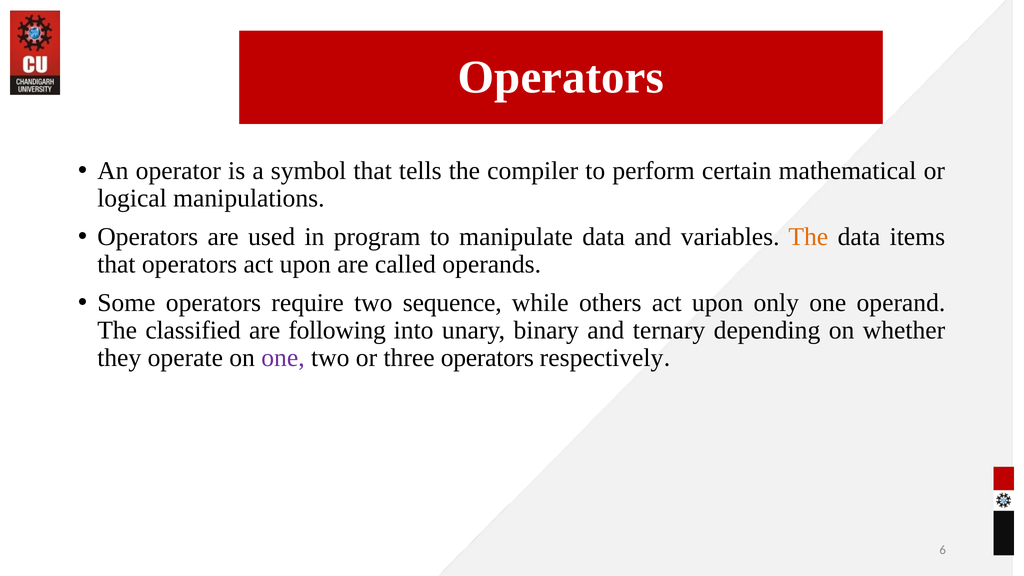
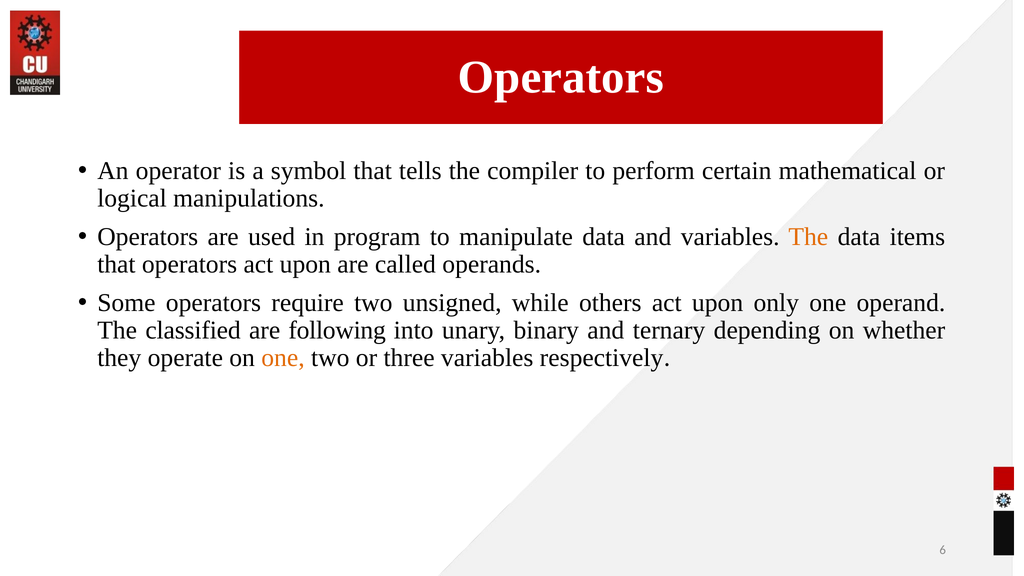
sequence: sequence -> unsigned (452, 303)
one colour: purple -> orange (283, 358)
three operators: operators -> variables (487, 358)
